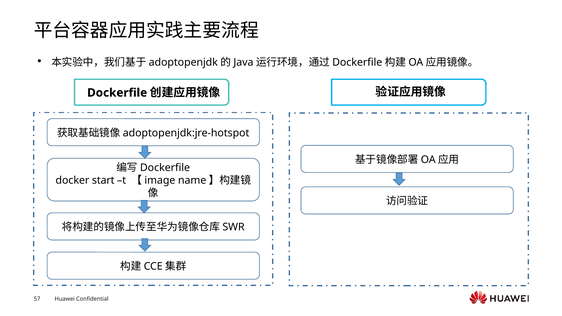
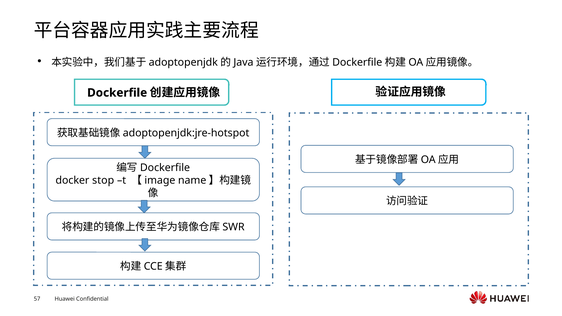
start: start -> stop (103, 180)
